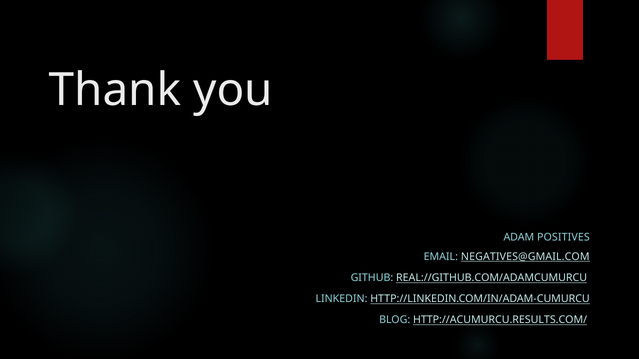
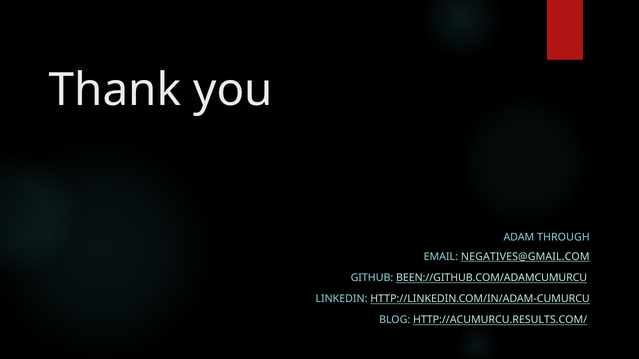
POSITIVES: POSITIVES -> THROUGH (563, 237)
REAL://GITHUB.COM/ADAMCUMURCU: REAL://GITHUB.COM/ADAMCUMURCU -> BEEN://GITHUB.COM/ADAMCUMURCU (492, 278)
